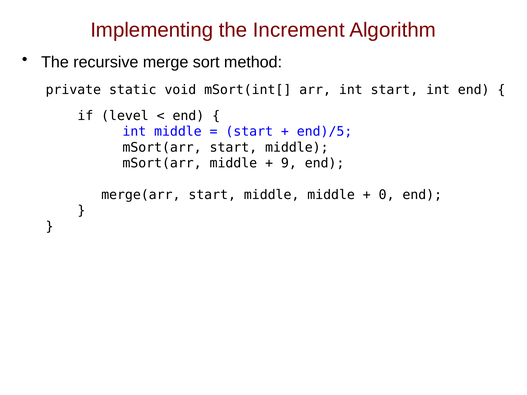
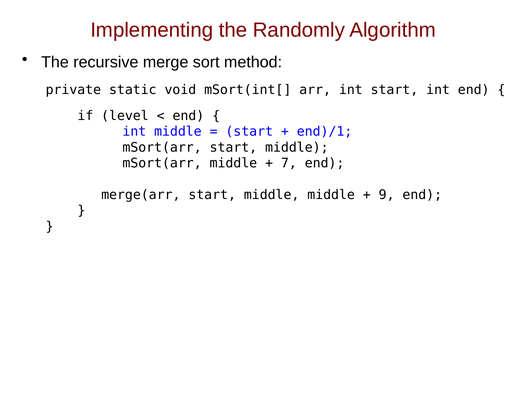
Increment: Increment -> Randomly (299, 30)
end)/5: end)/5 -> end)/1 (325, 132)
9: 9 -> 7 (289, 163)
0: 0 -> 9 (387, 195)
